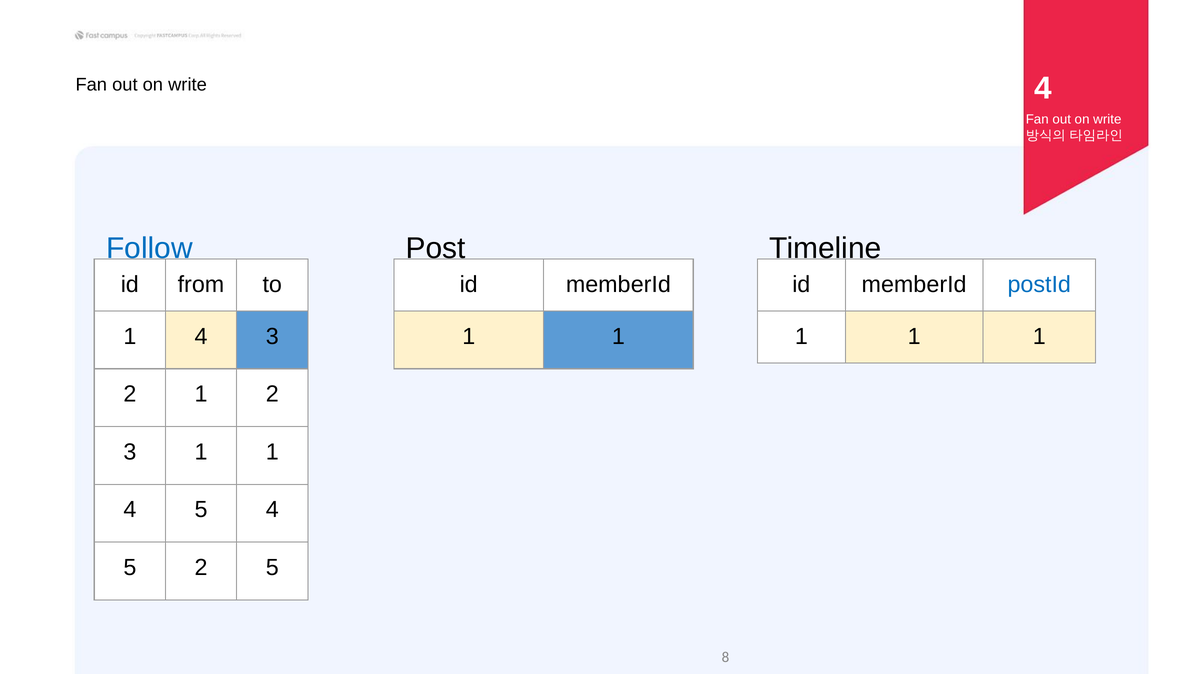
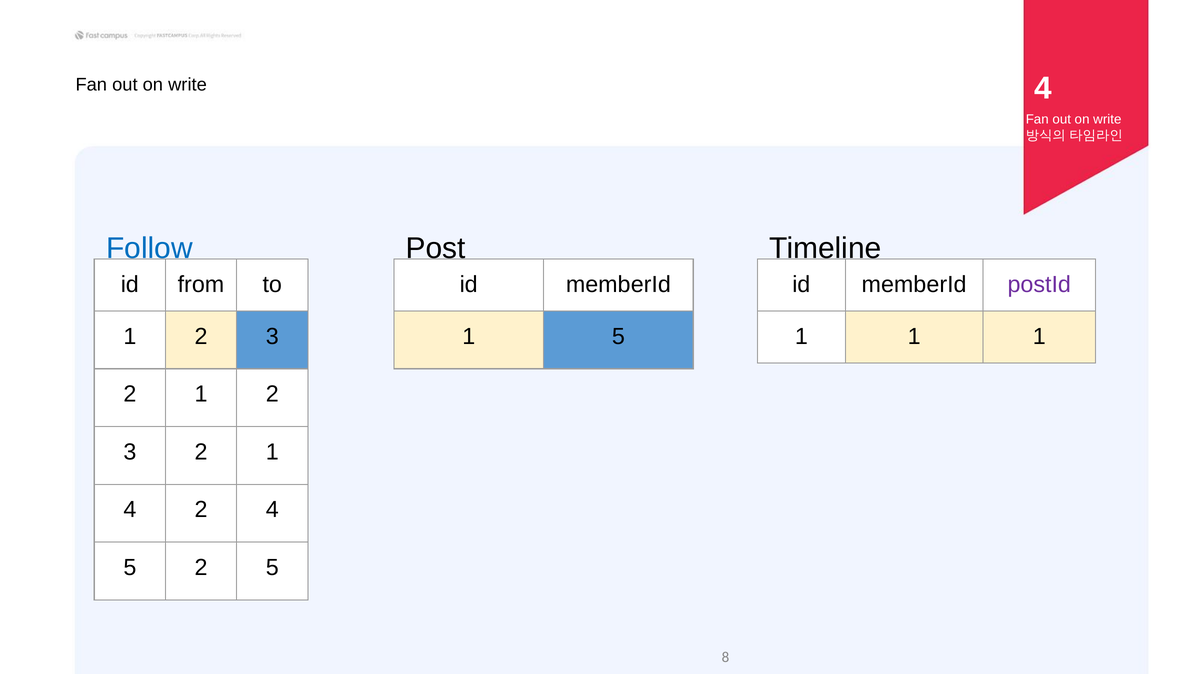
postId colour: blue -> purple (1039, 284)
4: 4 -> 2 (201, 336)
1: 1 -> 5 (618, 336)
1: 1 -> 2 (201, 452)
5: 5 -> 2 (201, 510)
